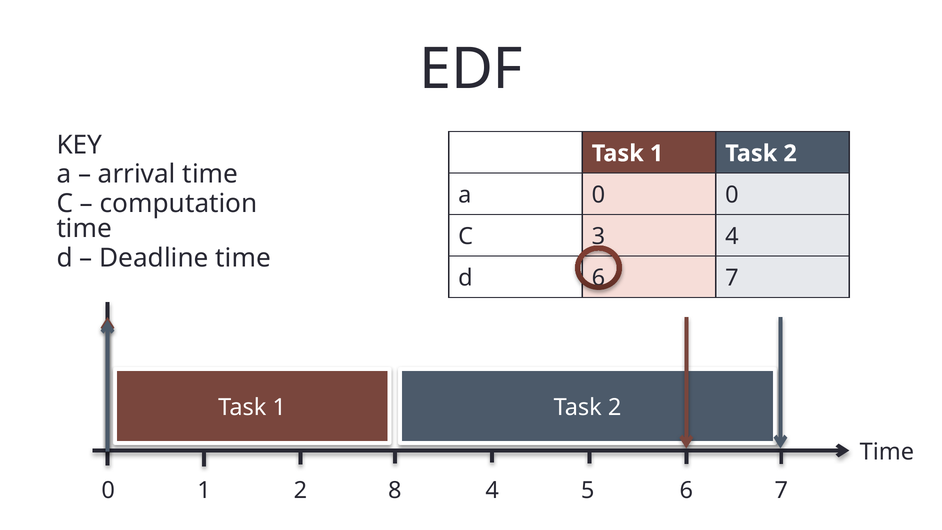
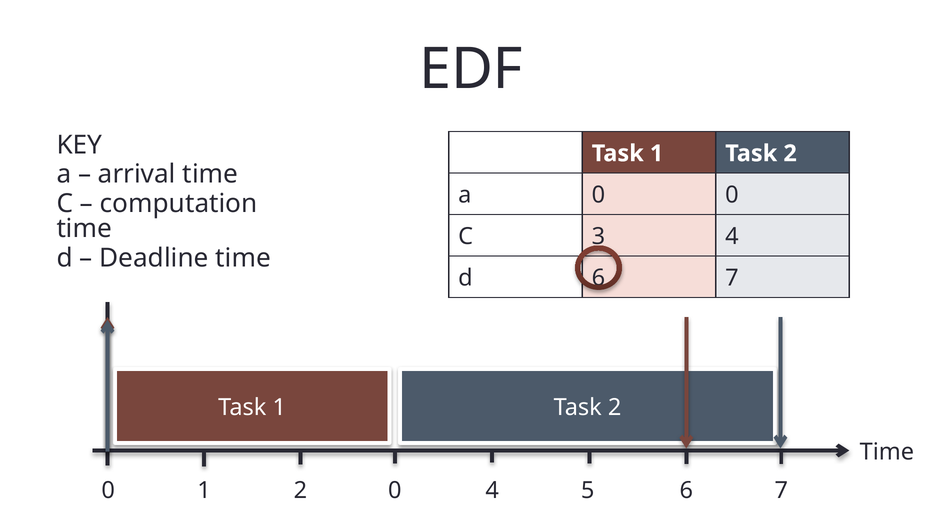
2 8: 8 -> 0 (395, 490)
